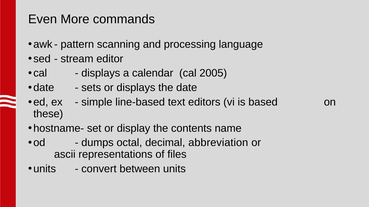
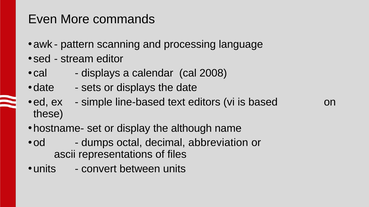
2005: 2005 -> 2008 (213, 73)
contents: contents -> although (191, 129)
